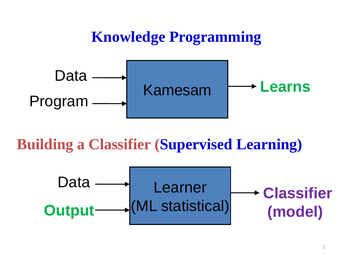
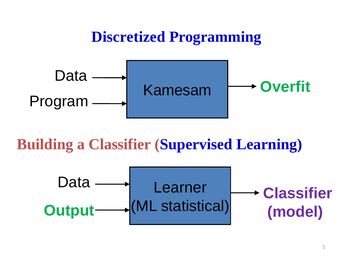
Knowledge: Knowledge -> Discretized (128, 37)
Learns: Learns -> Overfit (285, 87)
